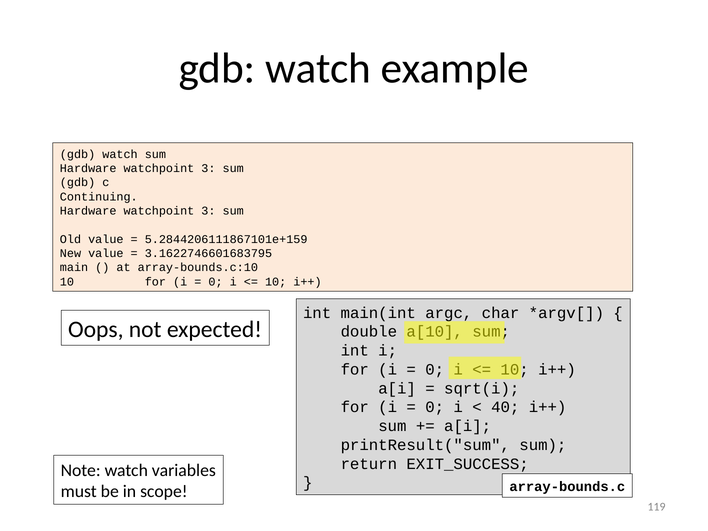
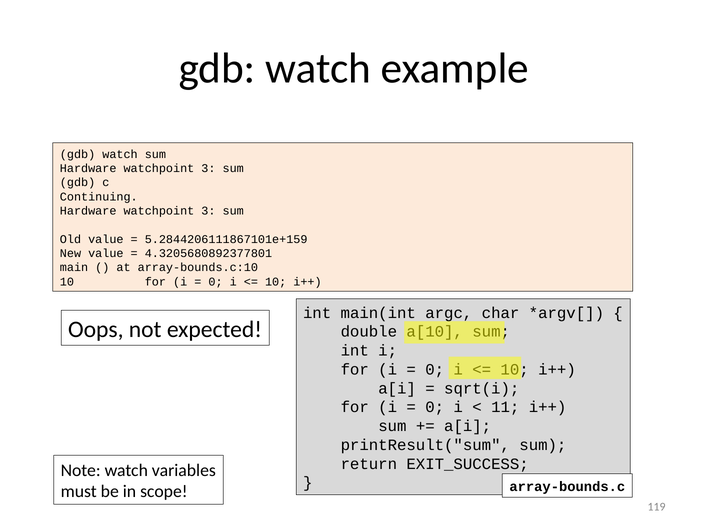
3.1622746601683795: 3.1622746601683795 -> 4.3205680892377801 (208, 253)
40: 40 -> 11 (505, 407)
